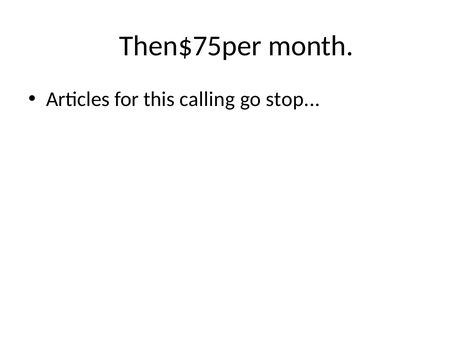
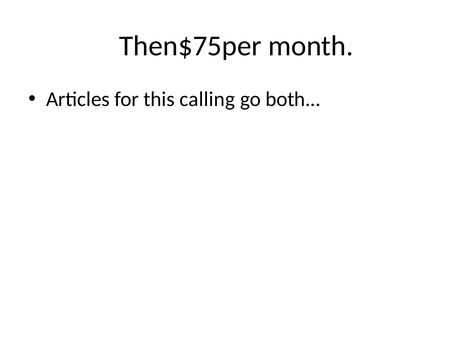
stop: stop -> both (293, 99)
